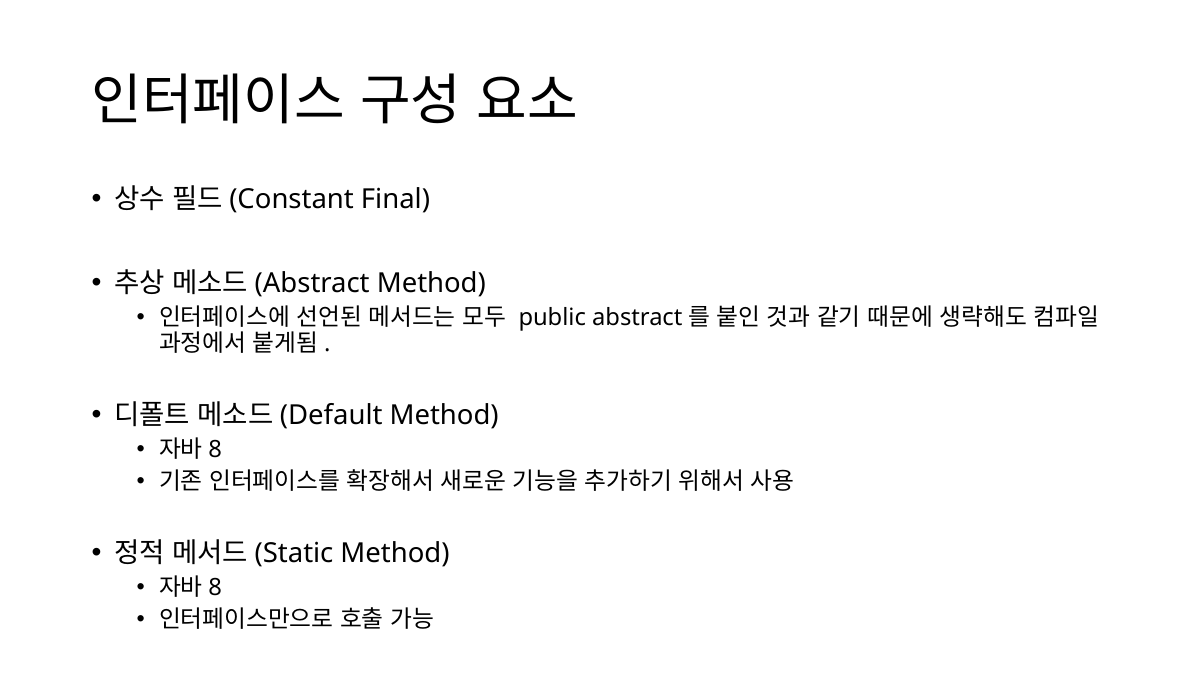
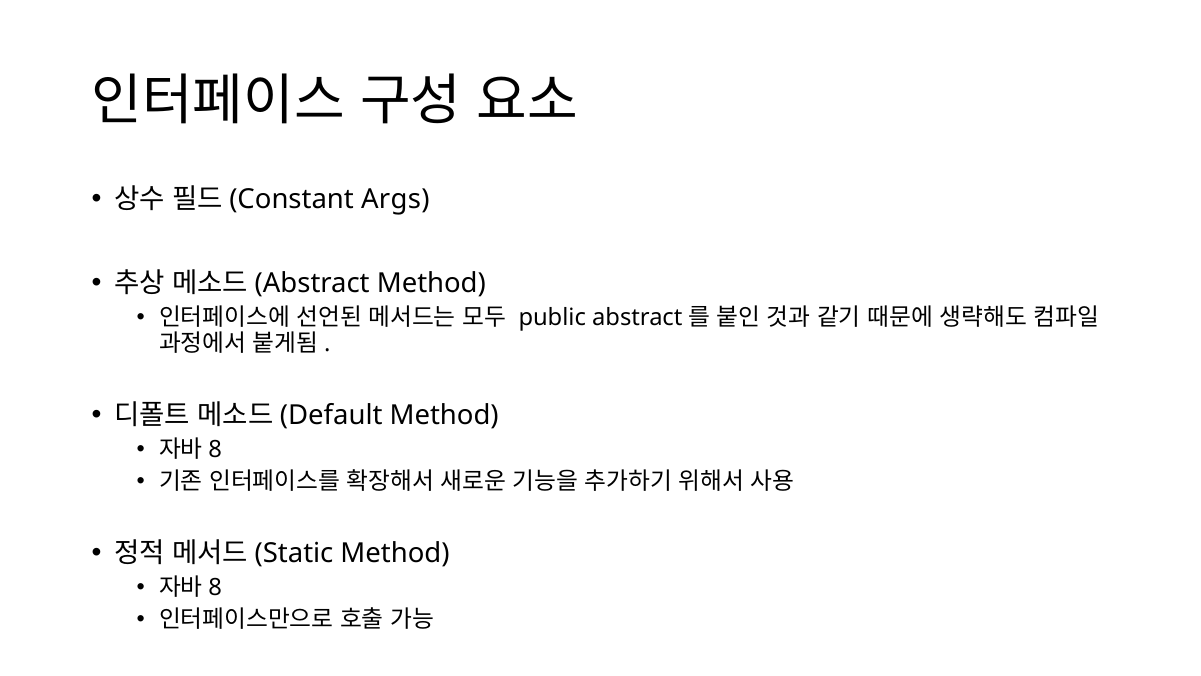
Final: Final -> Args (395, 199)
